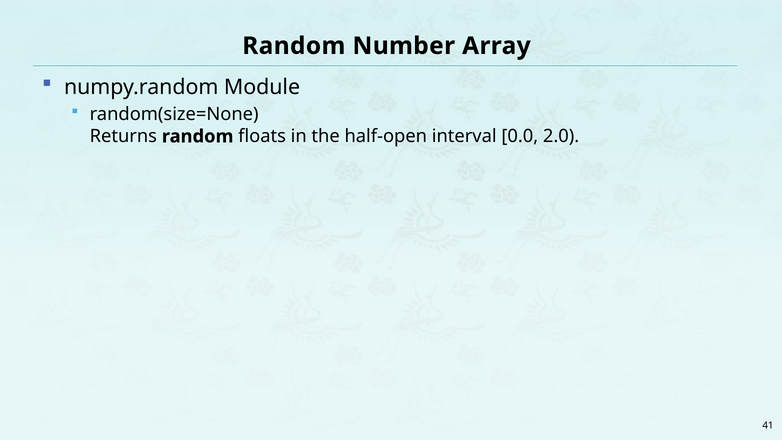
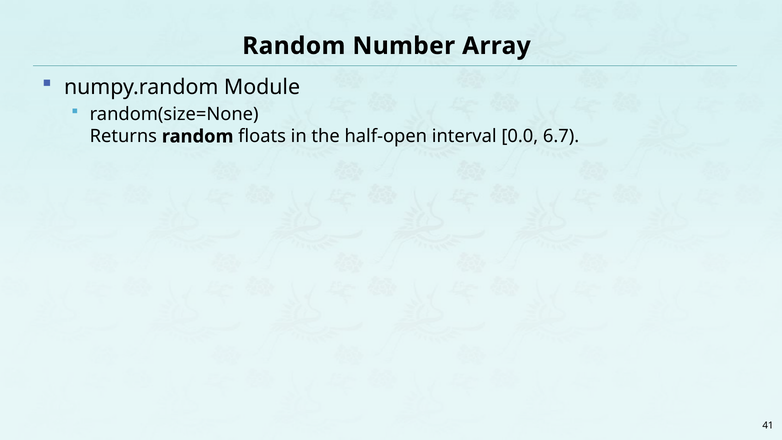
2.0: 2.0 -> 6.7 (561, 136)
